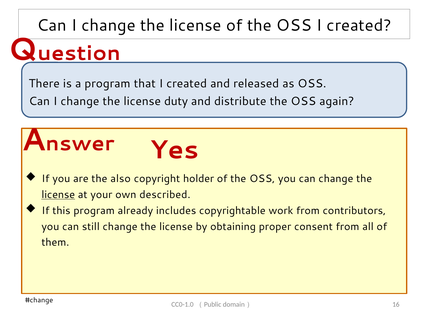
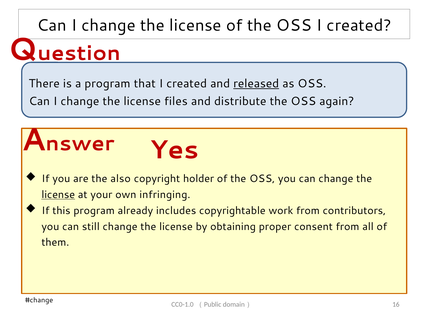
released underline: none -> present (256, 83)
duty: duty -> files (176, 101)
described: described -> infringing (165, 194)
